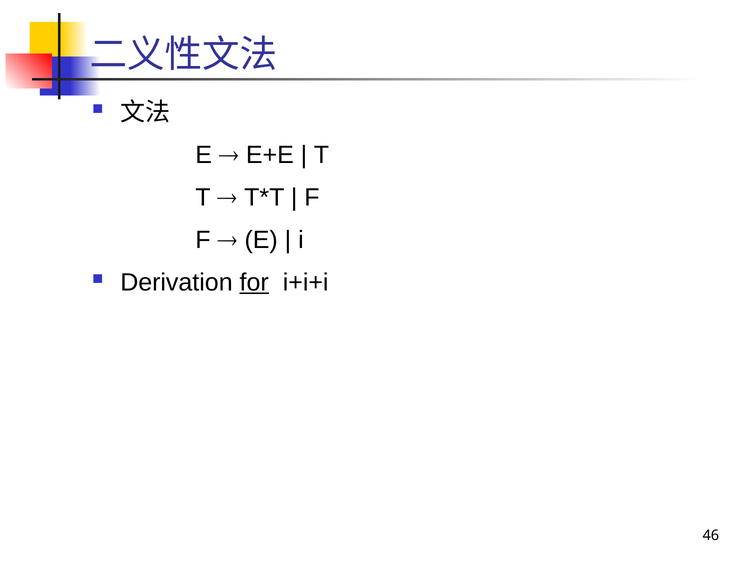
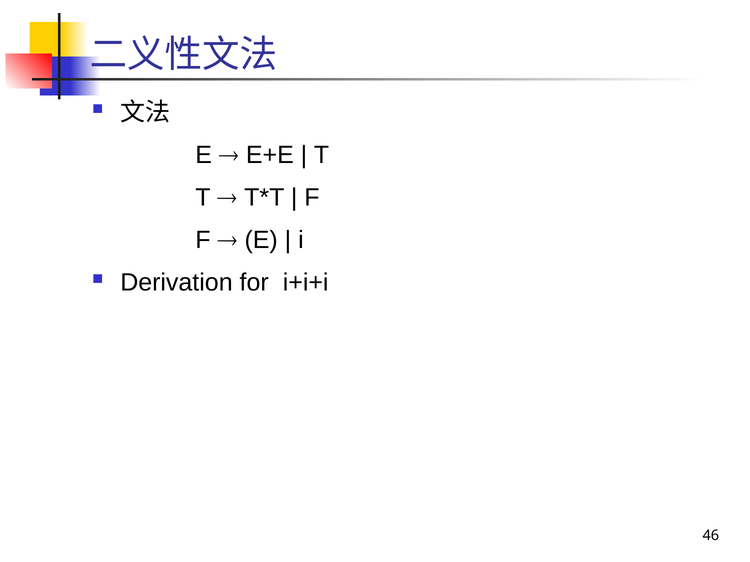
for underline: present -> none (254, 283)
